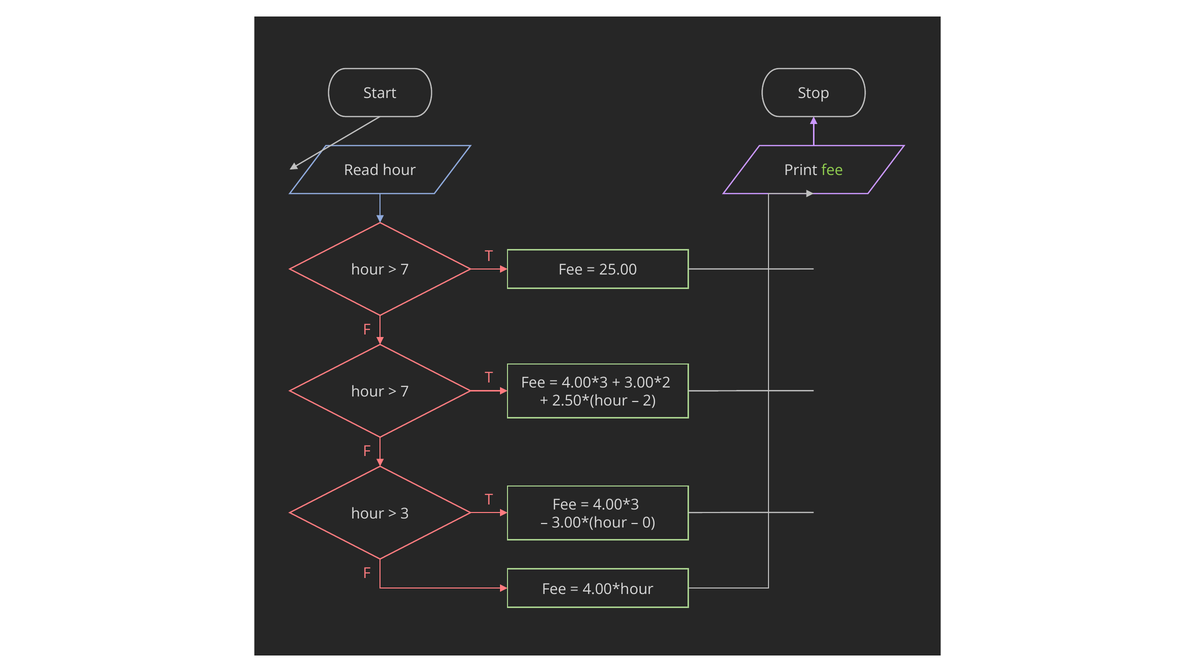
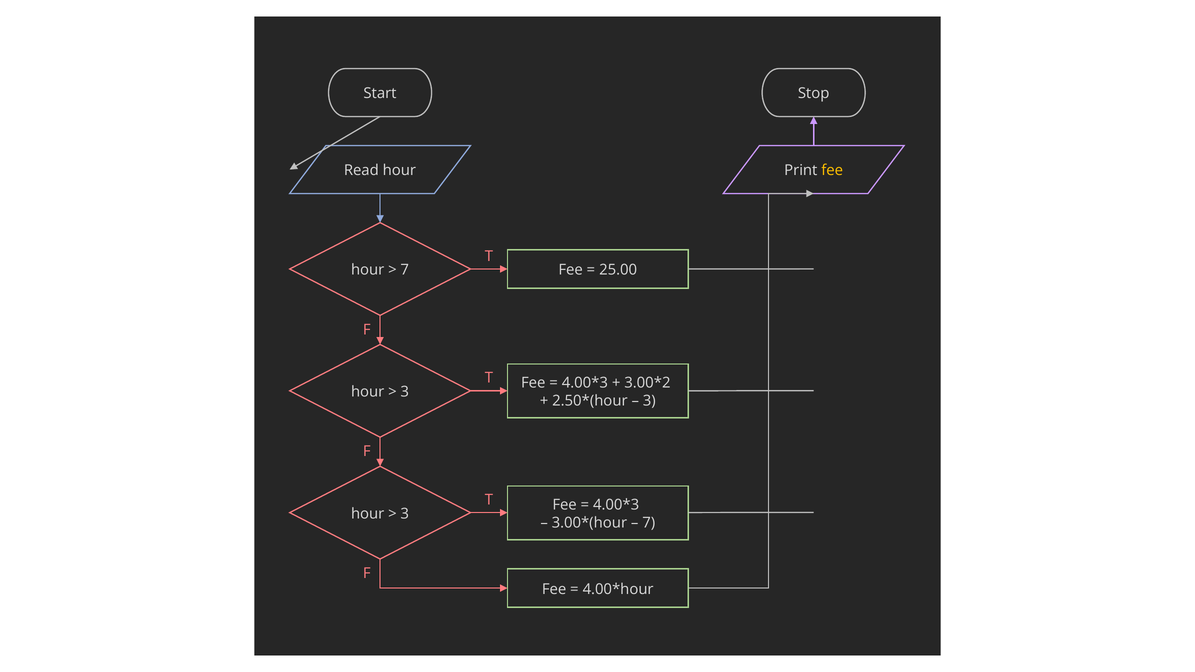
fee colour: light green -> yellow (832, 171)
7: 7 -> 3 (405, 392)
2: 2 -> 3 (649, 401)
0: 0 -> 7 (649, 523)
